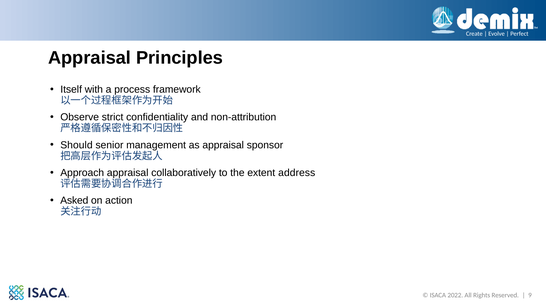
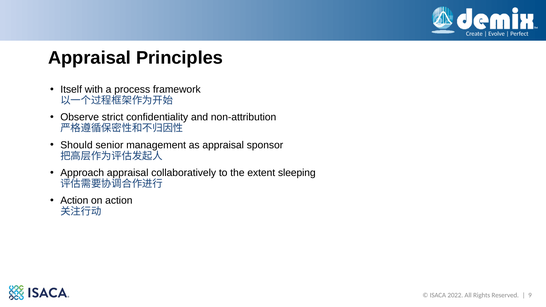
address: address -> sleeping (297, 173)
Asked: Asked -> Action (74, 201)
